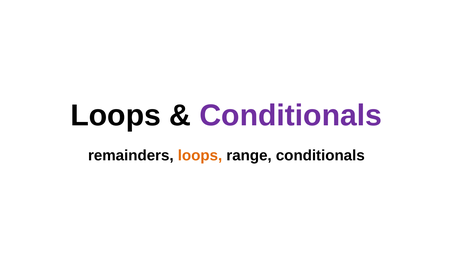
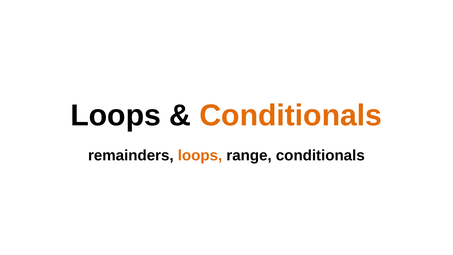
Conditionals colour: purple -> orange (291, 115)
